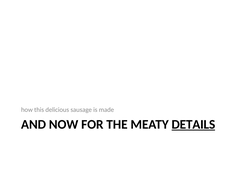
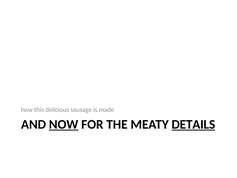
NOW underline: none -> present (64, 124)
